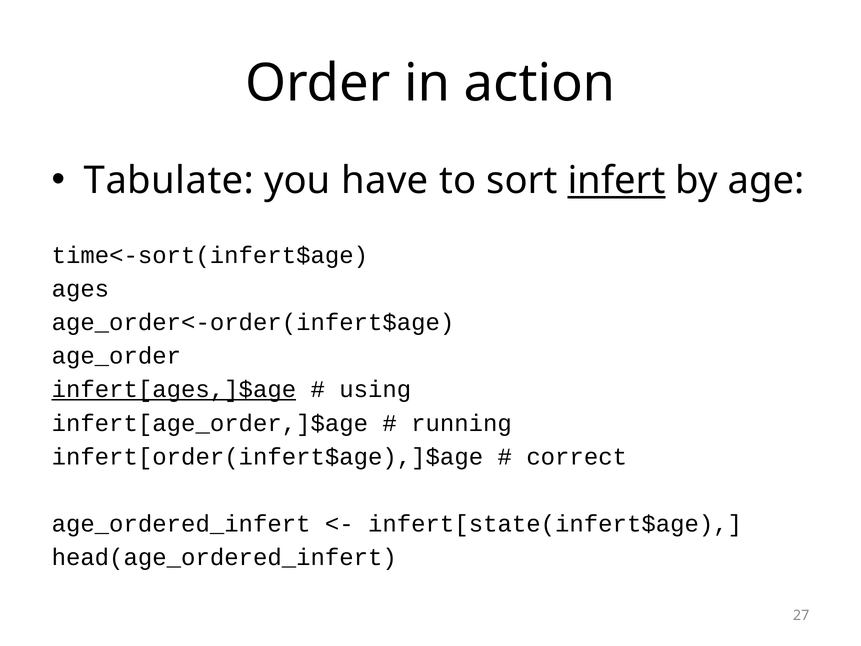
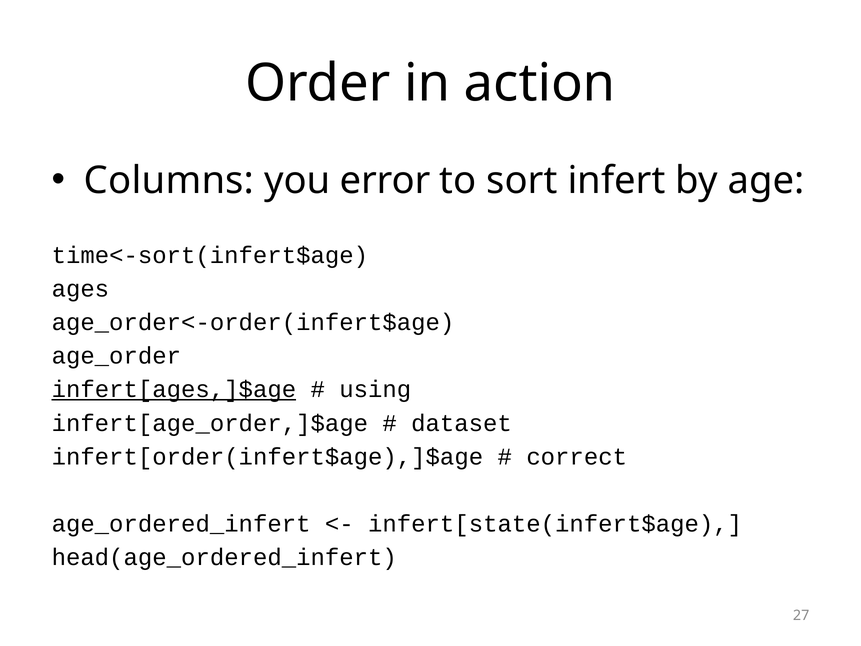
Tabulate: Tabulate -> Columns (169, 181)
have: have -> error (385, 181)
infert underline: present -> none (616, 181)
running: running -> dataset (462, 423)
